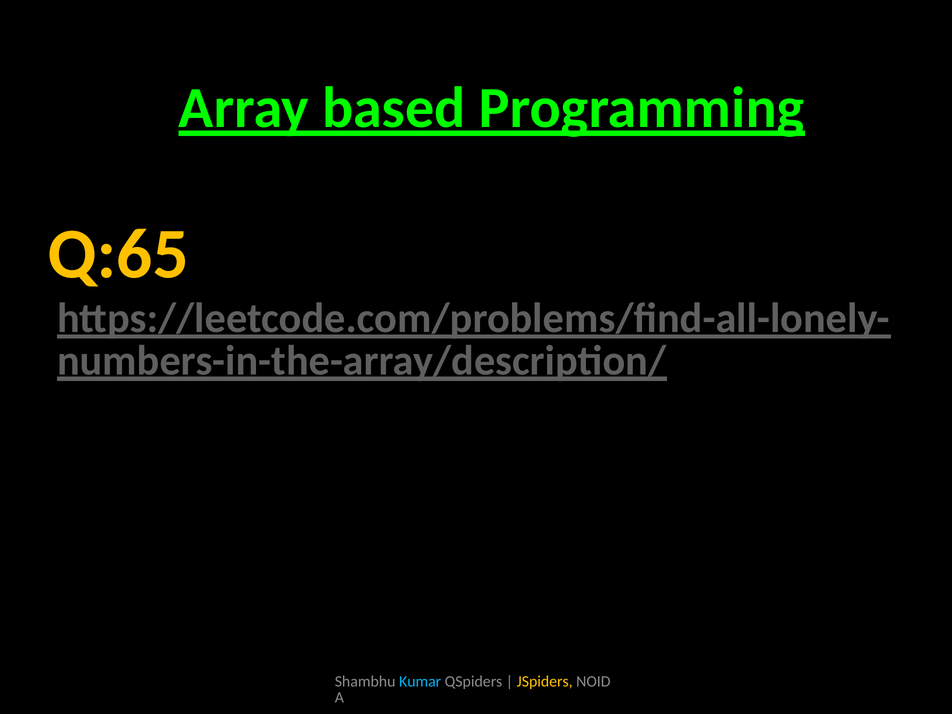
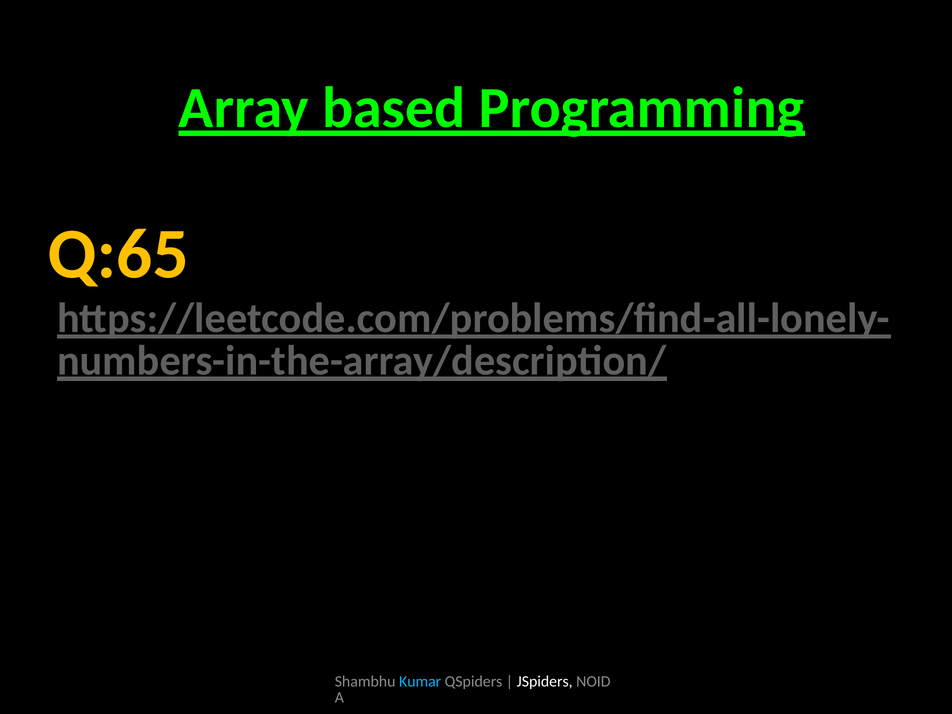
JSpiders colour: yellow -> white (545, 682)
